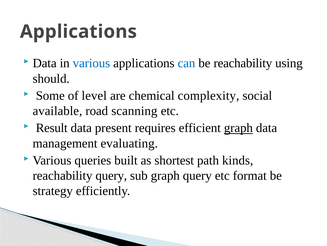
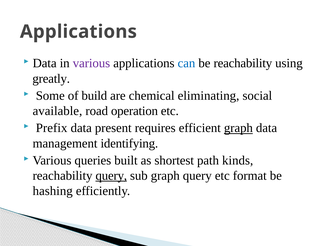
various colour: blue -> purple (91, 63)
should: should -> greatly (51, 78)
level: level -> build (94, 95)
complexity: complexity -> eliminating (209, 95)
scanning: scanning -> operation (134, 111)
Result: Result -> Prefix (52, 128)
evaluating: evaluating -> identifying (129, 143)
query underline: none -> present (111, 175)
strategy: strategy -> hashing (53, 190)
